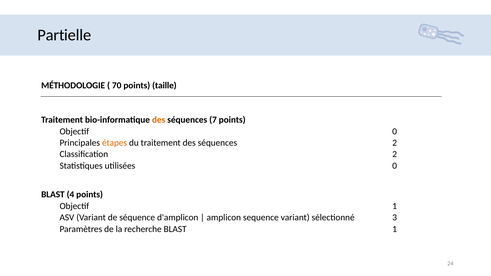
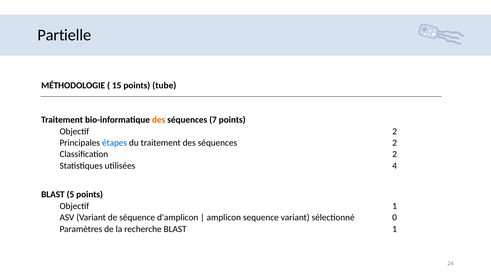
70: 70 -> 15 (117, 85)
taille: taille -> tube (164, 85)
Objectif 0: 0 -> 2 (395, 131)
étapes colour: orange -> blue (115, 143)
utilisées 0: 0 -> 4 (395, 166)
4: 4 -> 5 (70, 195)
3: 3 -> 0 (395, 218)
